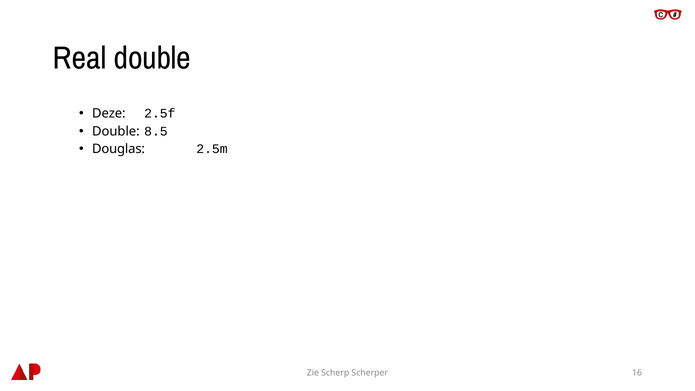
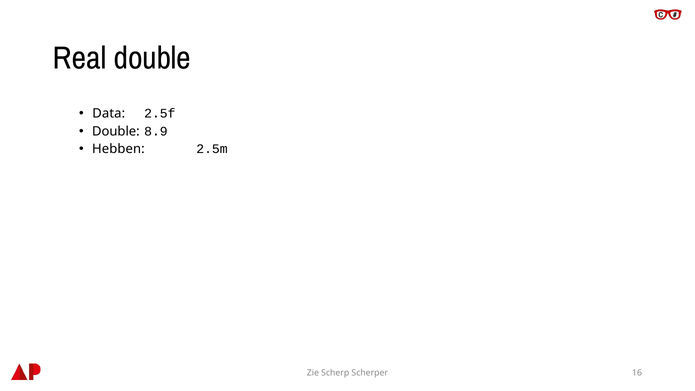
Deze: Deze -> Data (109, 114)
8.5: 8.5 -> 8.9 (156, 131)
Douglas: Douglas -> Hebben (118, 149)
